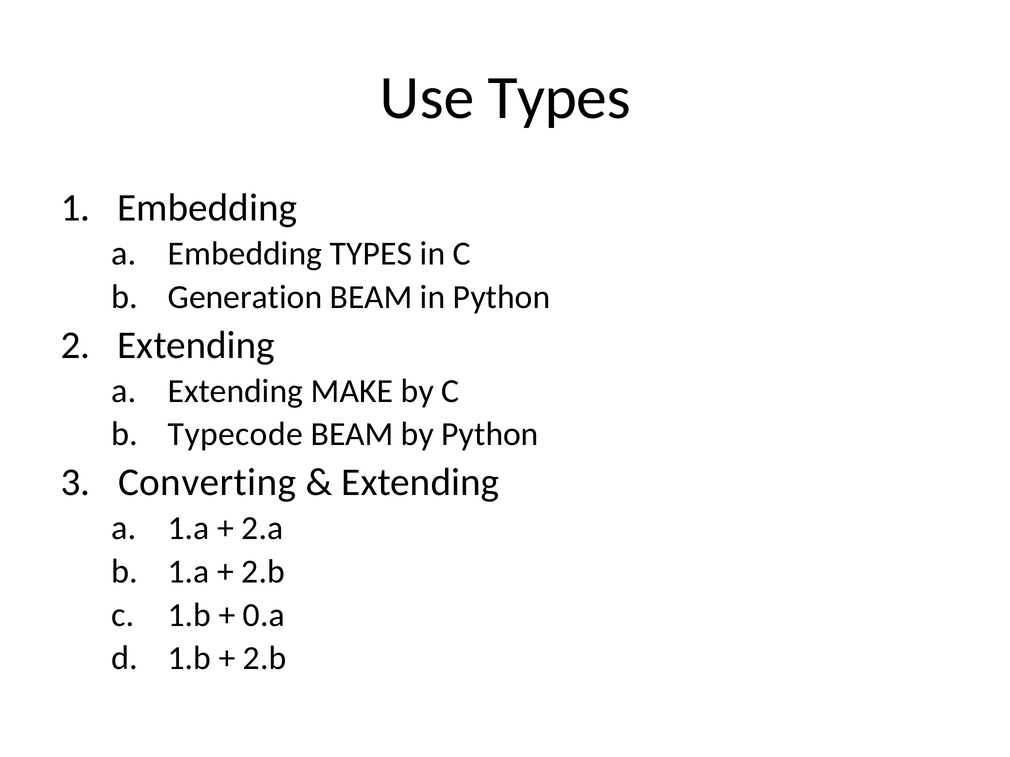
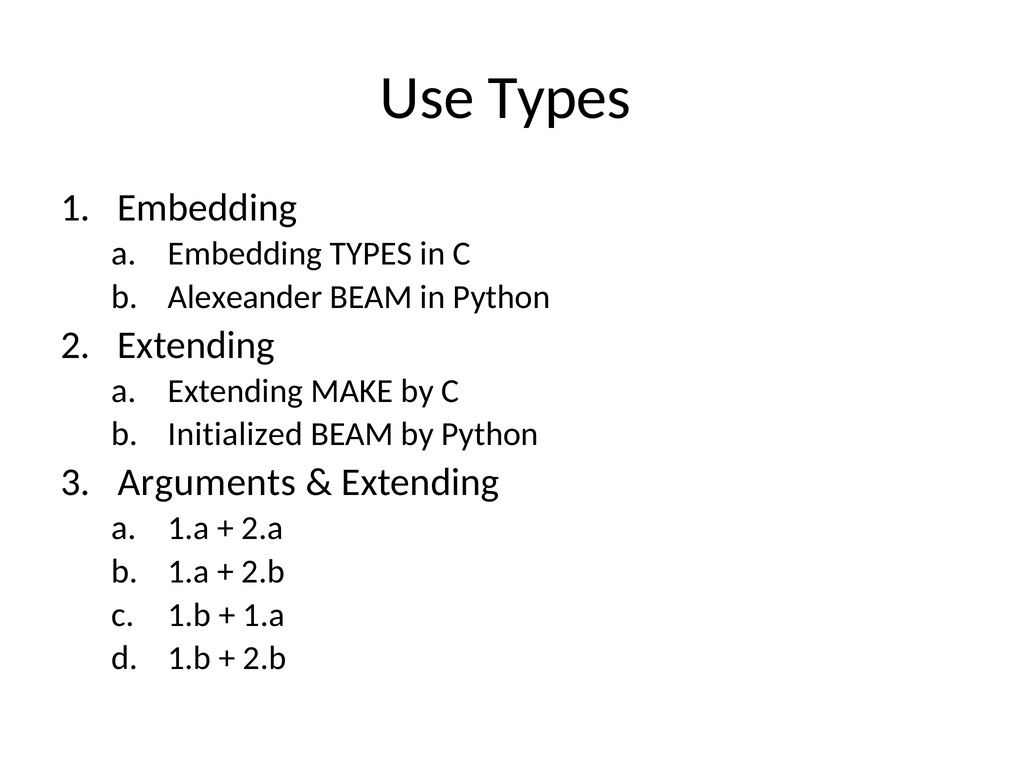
Generation: Generation -> Alexeander (245, 297)
Typecode: Typecode -> Initialized (235, 435)
Converting: Converting -> Arguments (207, 483)
0.a: 0.a -> 1.a (264, 615)
